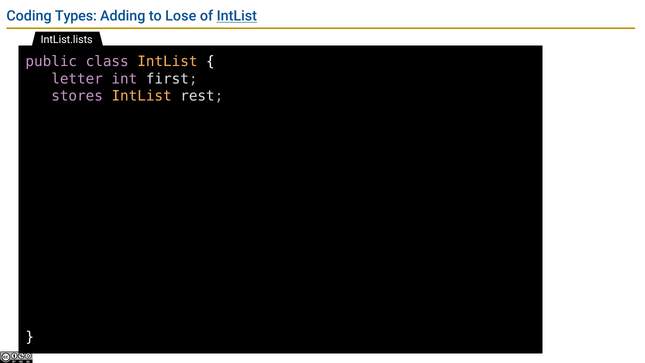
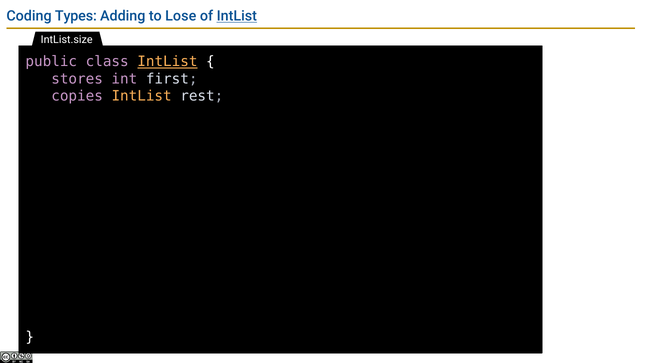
IntList.lists: IntList.lists -> IntList.size (67, 40)
IntList underline: none -> present (167, 62)
letter: letter -> stores (77, 79)
stores: stores -> copies (77, 96)
